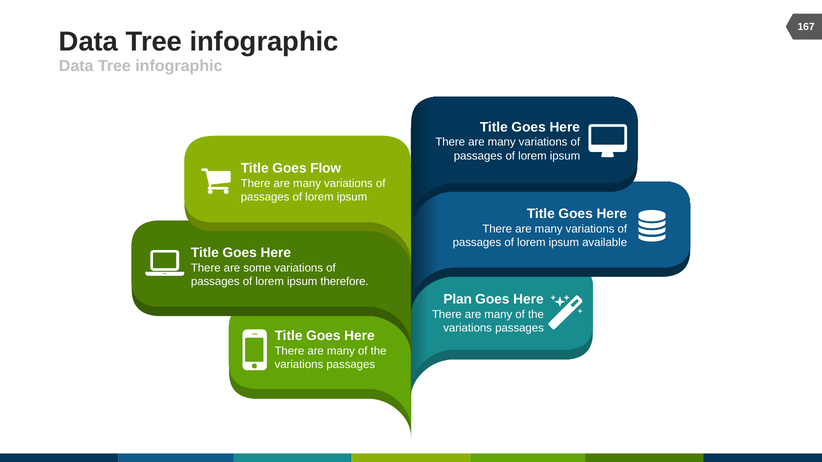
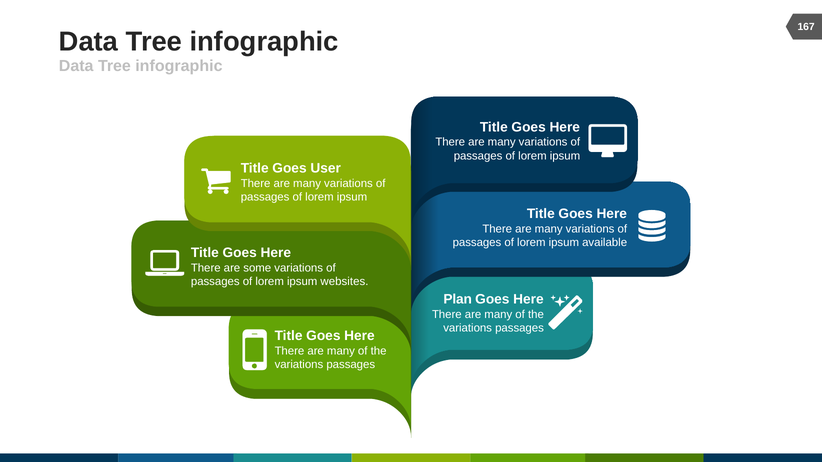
Flow: Flow -> User (326, 169)
therefore: therefore -> websites (344, 282)
